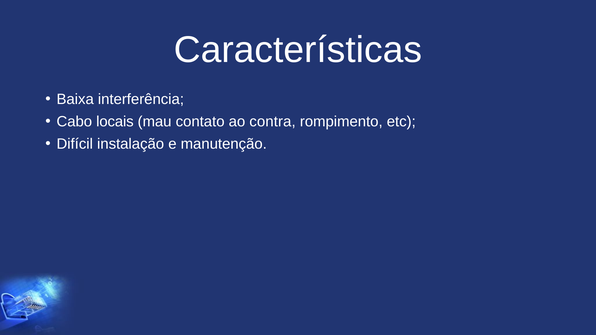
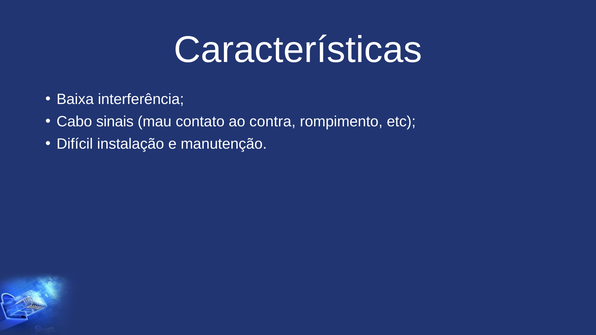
locais: locais -> sinais (115, 122)
